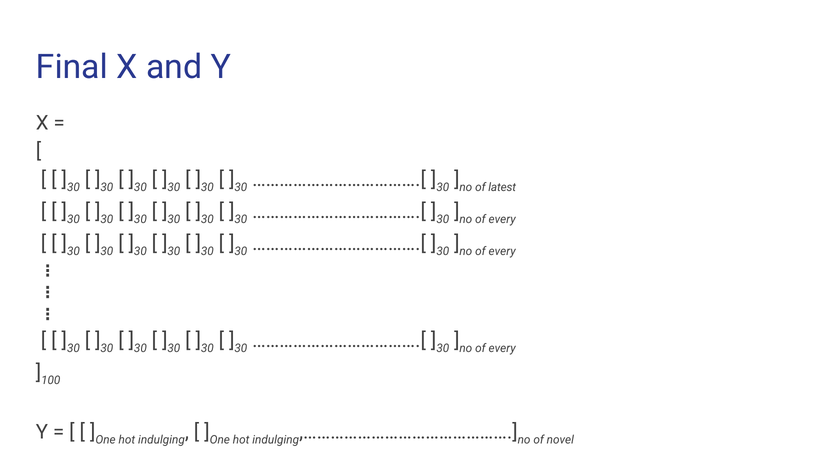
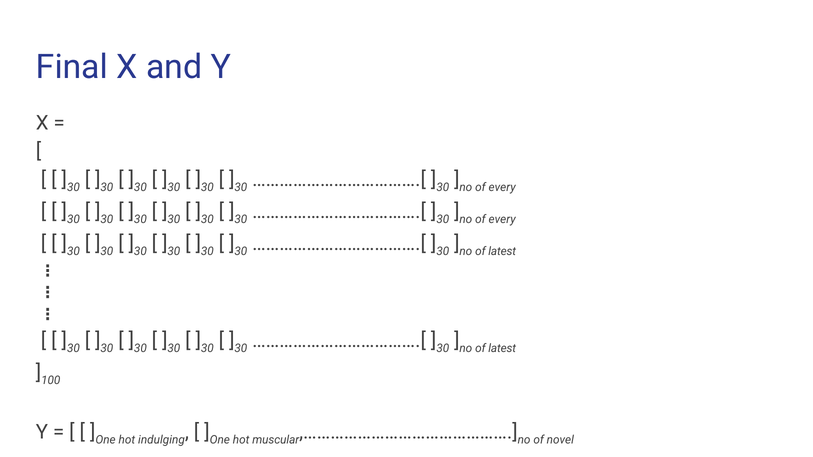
latest: latest -> every (502, 188)
every: every -> latest (502, 251)
every: every -> latest (502, 349)
indulging: indulging -> muscular (276, 440)
